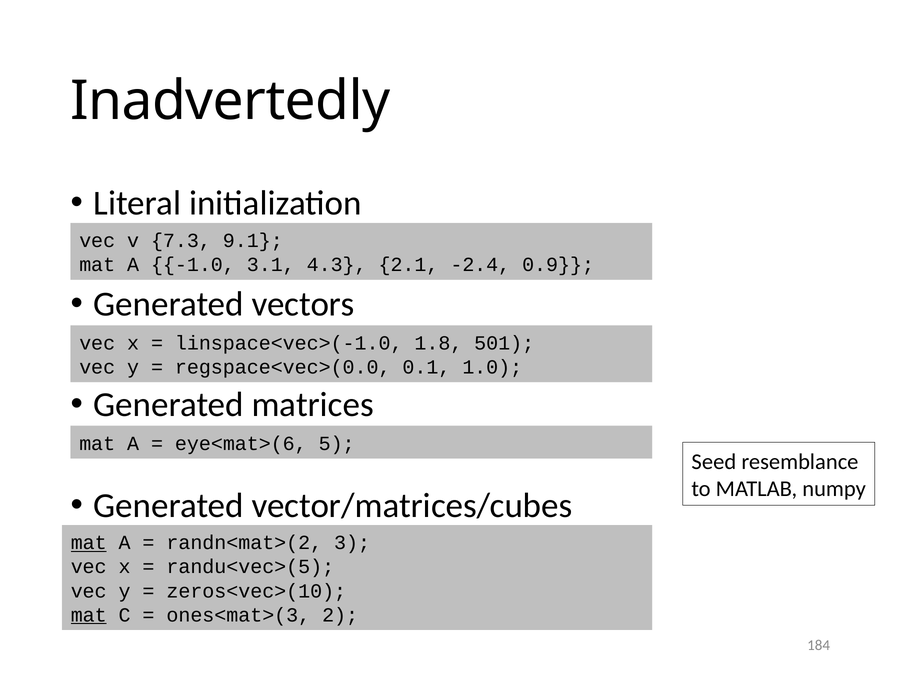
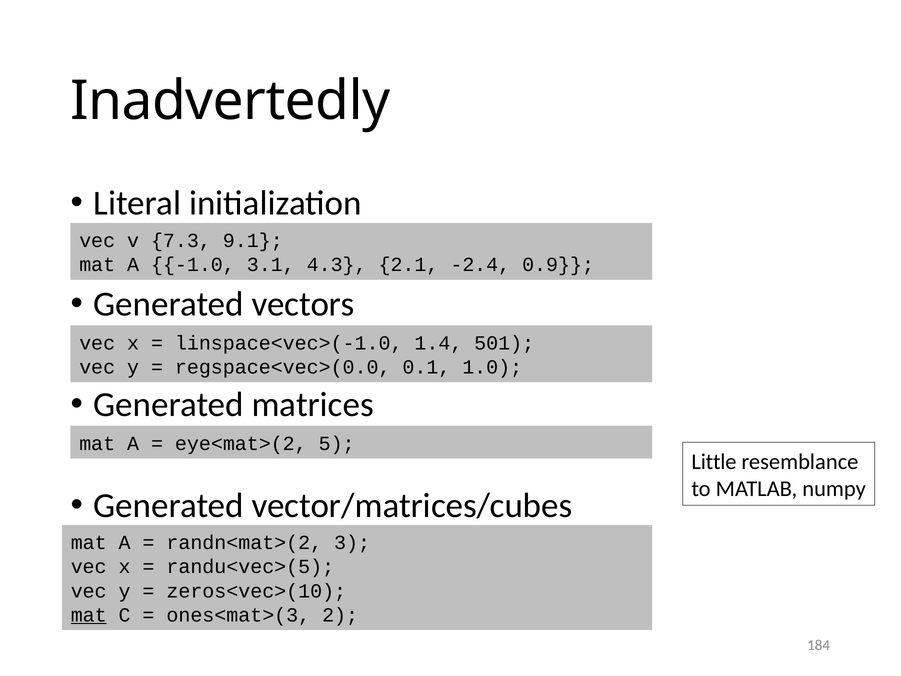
1.8: 1.8 -> 1.4 (438, 343)
eye<mat>(6: eye<mat>(6 -> eye<mat>(2 (241, 443)
Seed: Seed -> Little (714, 462)
mat underline: present -> none (89, 543)
